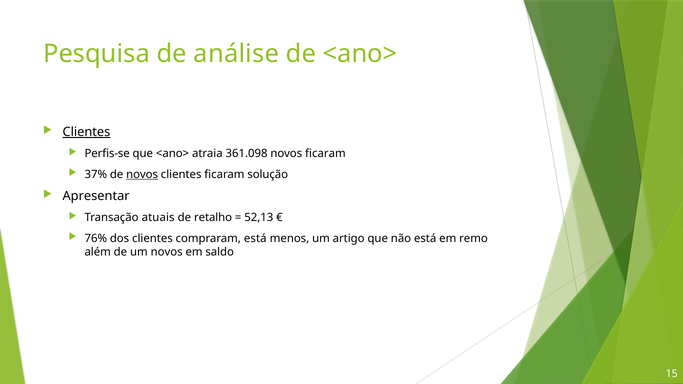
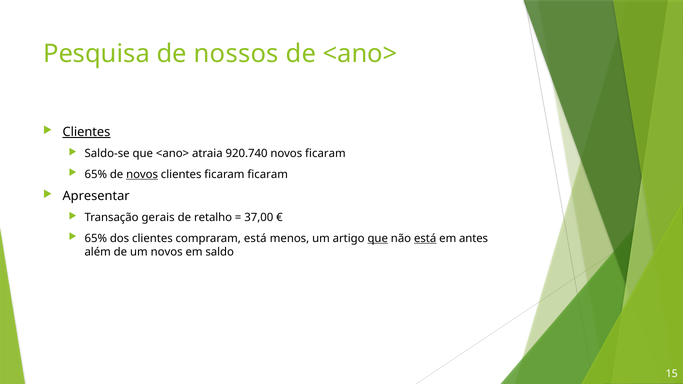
análise: análise -> nossos (236, 54)
Perfis-se: Perfis-se -> Saldo-se (107, 154)
361.098: 361.098 -> 920.740 (247, 154)
37%: 37% -> 65% (96, 174)
ficaram solução: solução -> ficaram (268, 174)
atuais: atuais -> gerais (158, 218)
52,13: 52,13 -> 37,00 (259, 218)
76%: 76% -> 65% (96, 239)
que underline: none -> present (378, 239)
está underline: none -> present (425, 239)
remo: remo -> antes (474, 239)
